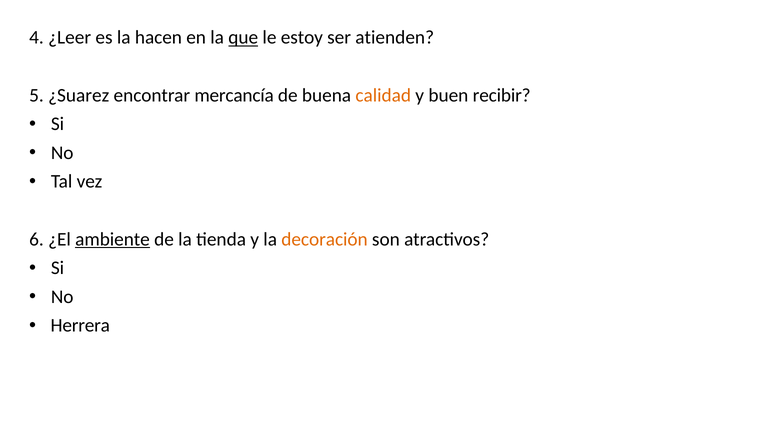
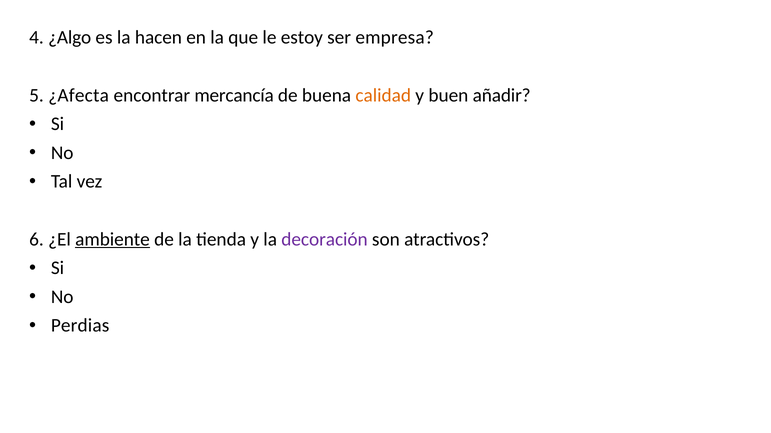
¿Leer: ¿Leer -> ¿Algo (70, 38)
que underline: present -> none (243, 38)
atienden: atienden -> empresa (395, 38)
¿Suarez: ¿Suarez -> ¿Afecta (79, 95)
recibir: recibir -> añadir (502, 95)
decoración colour: orange -> purple (325, 240)
Herrera: Herrera -> Perdias (80, 326)
